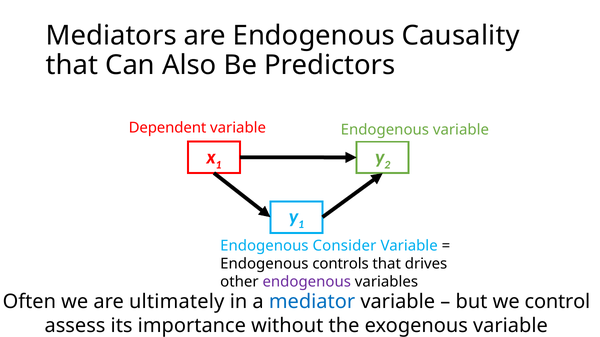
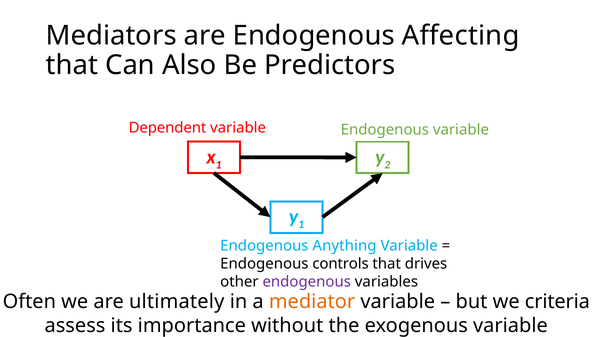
Causality: Causality -> Affecting (461, 36)
Consider: Consider -> Anything (345, 246)
mediator colour: blue -> orange (312, 302)
control: control -> criteria (557, 302)
